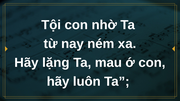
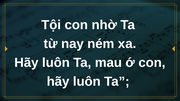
lặng: lặng -> luôn (56, 63)
